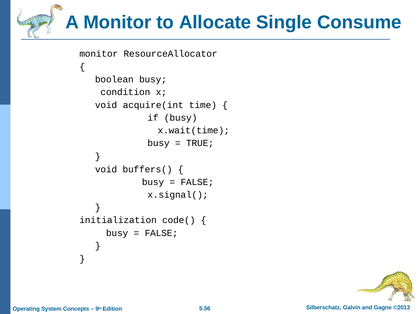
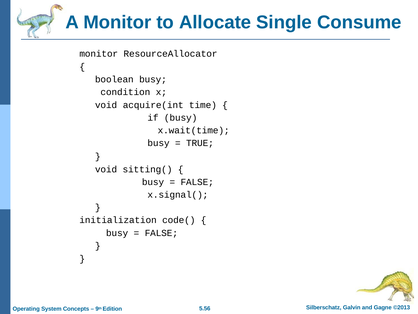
buffers(: buffers( -> sitting( (147, 169)
